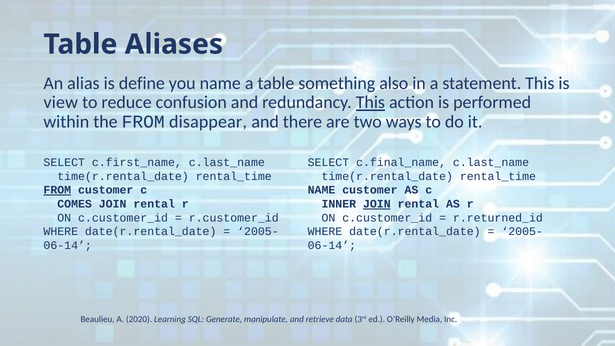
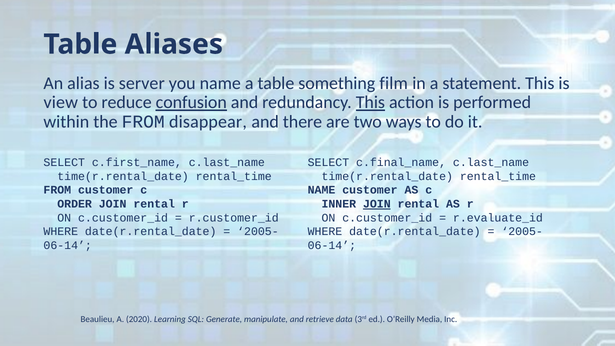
define: define -> server (142, 83)
also: also -> film (394, 83)
confusion underline: none -> present (191, 103)
FROM underline: present -> none (57, 190)
COMES: COMES -> ORDER (75, 204)
r.returned_id: r.returned_id -> r.evaluate_id (498, 218)
